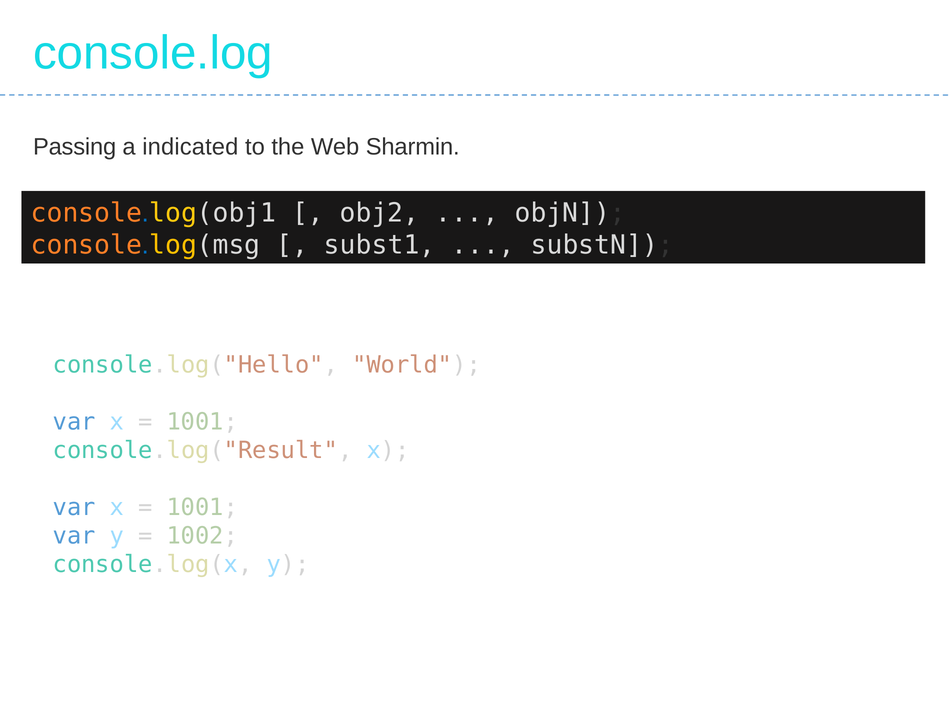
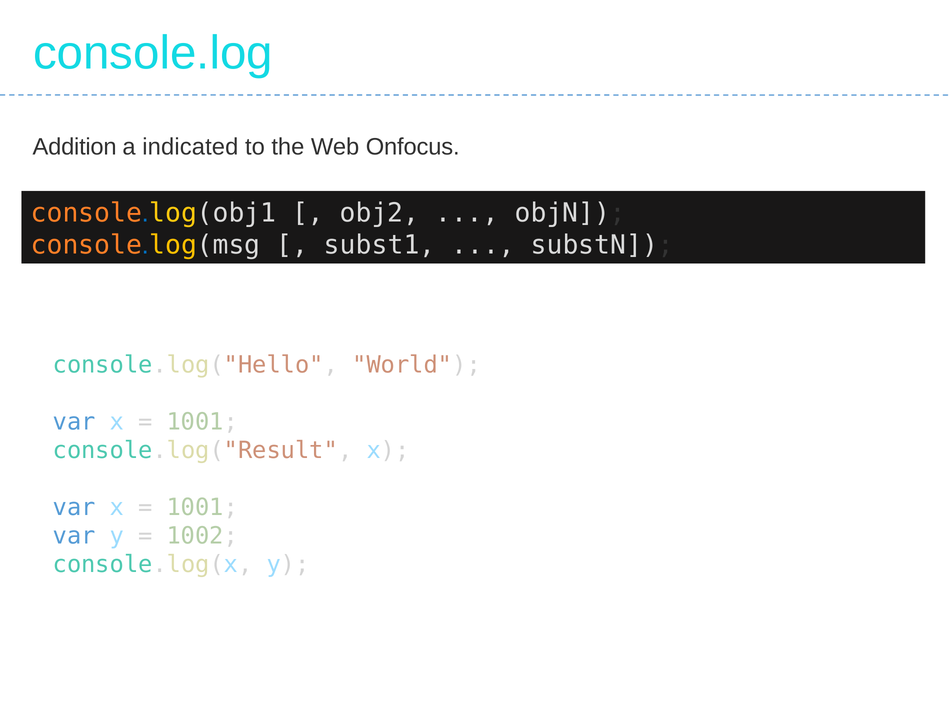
Passing: Passing -> Addition (75, 147)
Sharmin: Sharmin -> Onfocus (413, 147)
